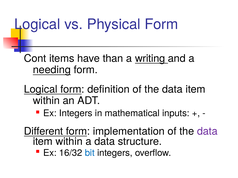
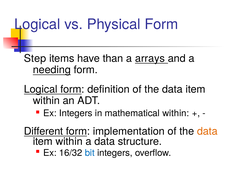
Cont: Cont -> Step (35, 59)
writing: writing -> arrays (150, 59)
mathematical inputs: inputs -> within (176, 114)
data colour: purple -> orange (207, 132)
